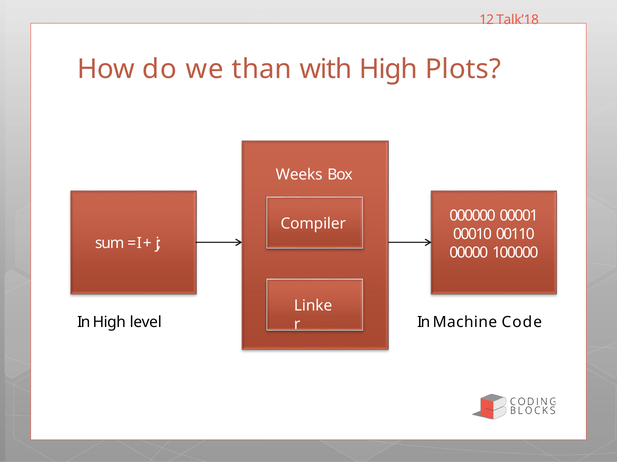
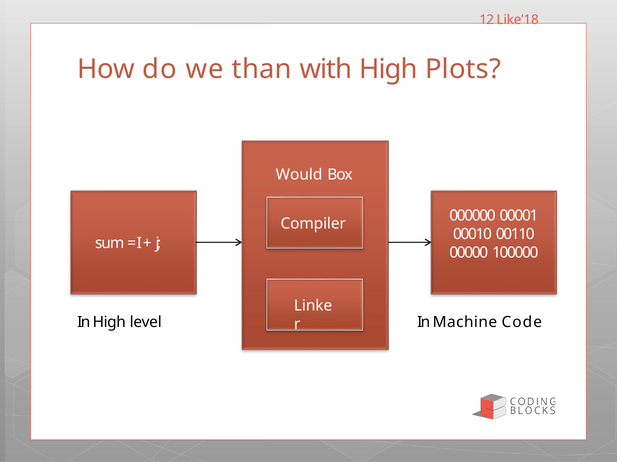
Talk’18: Talk’18 -> Like’18 (518, 20)
Weeks: Weeks -> Would (299, 175)
